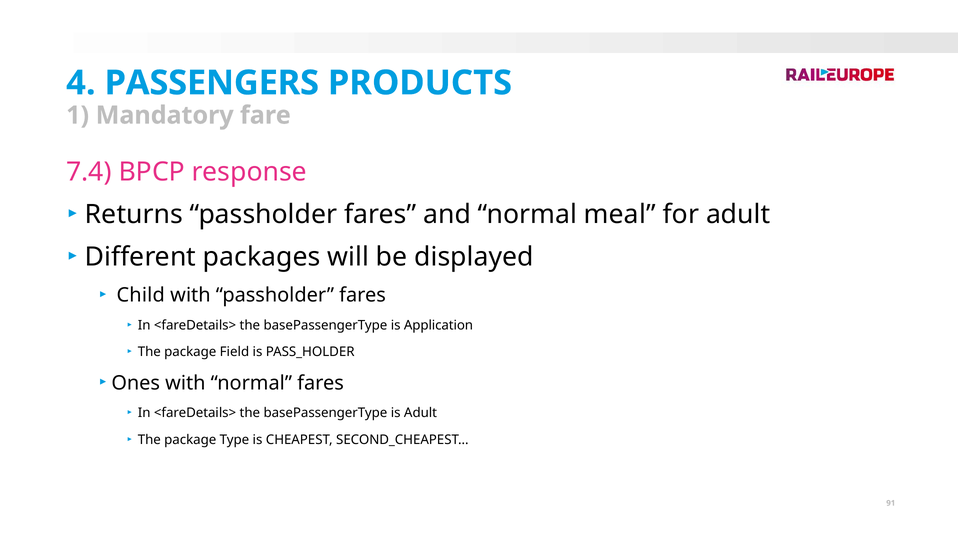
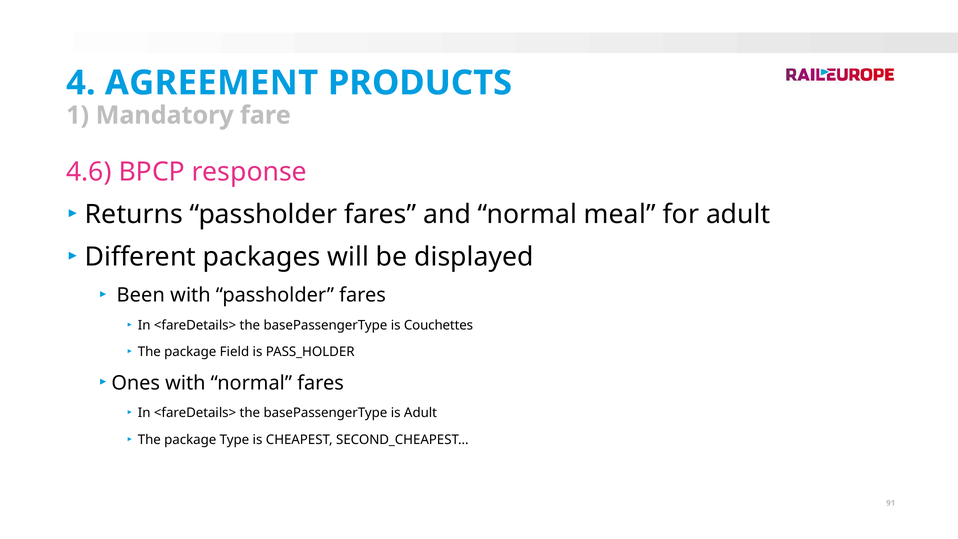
PASSENGERS: PASSENGERS -> AGREEMENT (212, 83)
7.4: 7.4 -> 4.6 (89, 172)
Child: Child -> Been (141, 295)
Application: Application -> Couchettes (439, 325)
